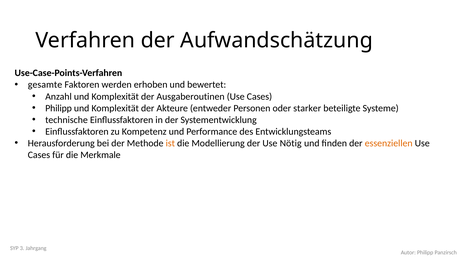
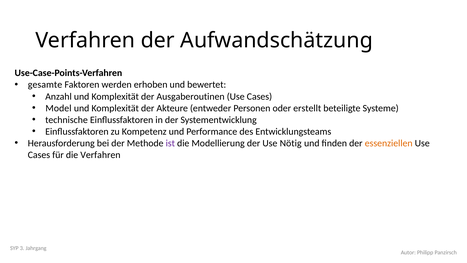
Philipp: Philipp -> Model (58, 108)
starker: starker -> erstellt (307, 108)
ist colour: orange -> purple (170, 143)
die Merkmale: Merkmale -> Verfahren (100, 155)
